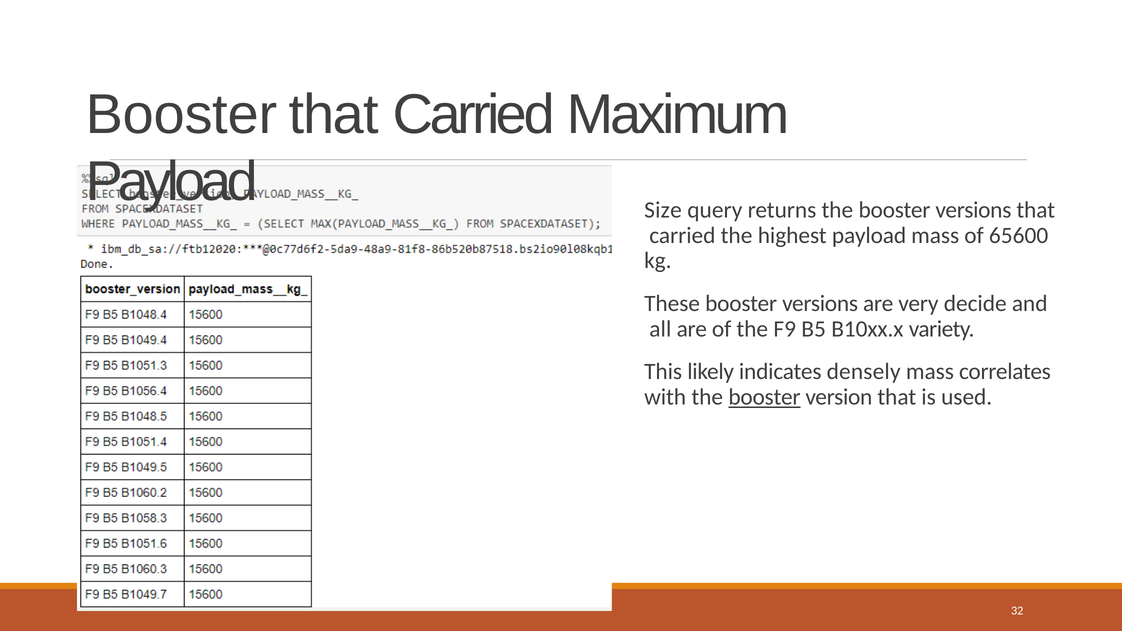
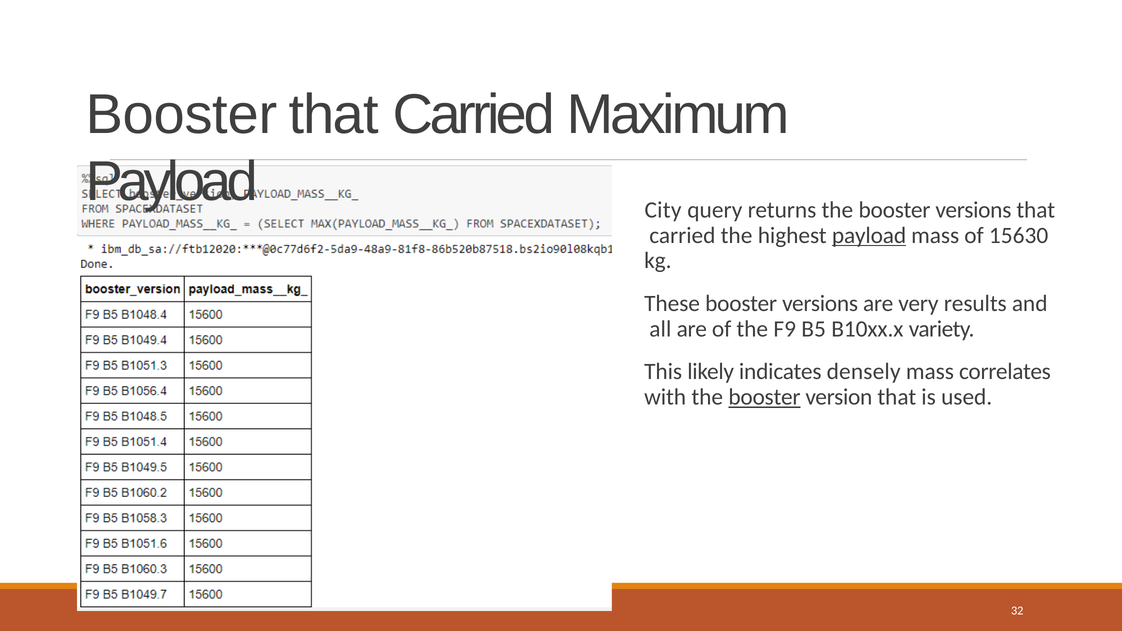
Size: Size -> City (663, 210)
payload underline: none -> present (869, 235)
65600: 65600 -> 15630 (1019, 235)
decide: decide -> results (975, 304)
